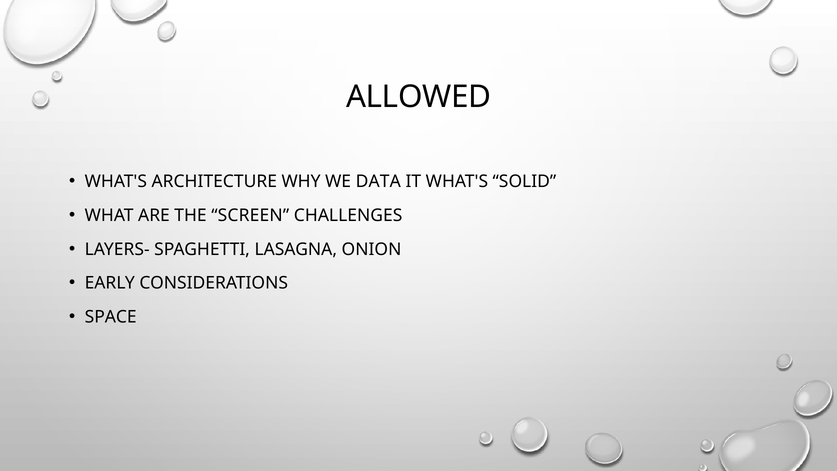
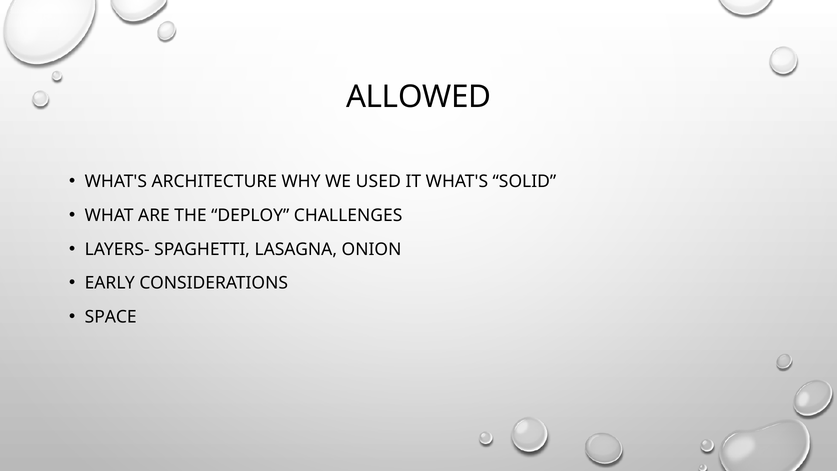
DATA: DATA -> USED (378, 182)
SCREEN: SCREEN -> DEPLOY (250, 215)
